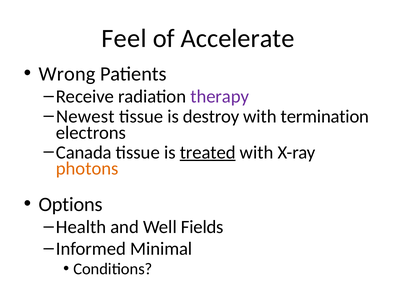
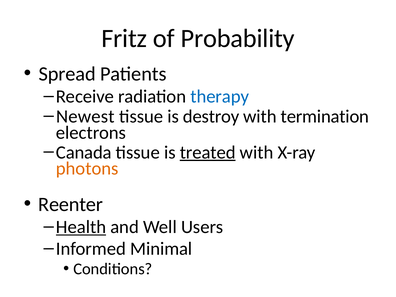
Feel: Feel -> Fritz (124, 38)
Accelerate: Accelerate -> Probability (238, 38)
Wrong: Wrong -> Spread (67, 74)
therapy colour: purple -> blue (220, 96)
Options: Options -> Reenter (71, 204)
Health underline: none -> present (81, 227)
Fields: Fields -> Users (202, 227)
